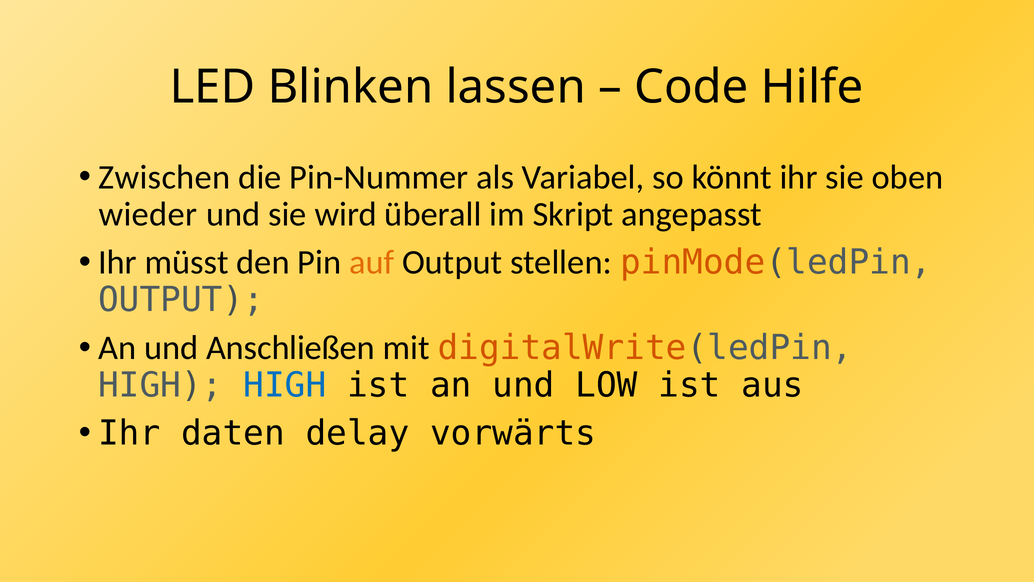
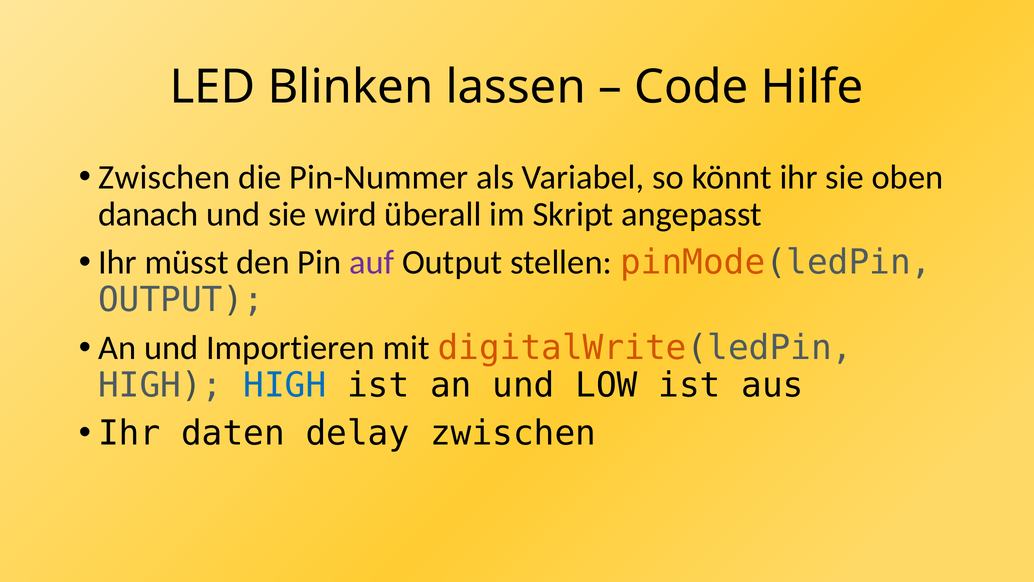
wieder: wieder -> danach (148, 214)
auf colour: orange -> purple (372, 262)
Anschließen: Anschließen -> Importieren (290, 348)
delay vorwärts: vorwärts -> zwischen (513, 433)
